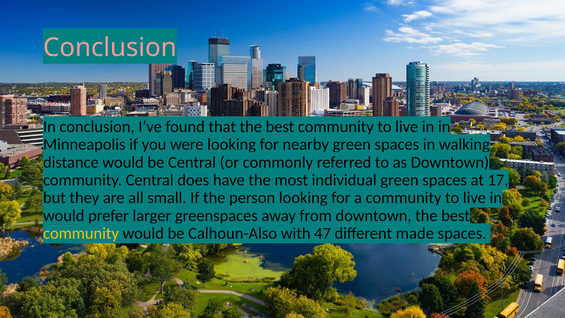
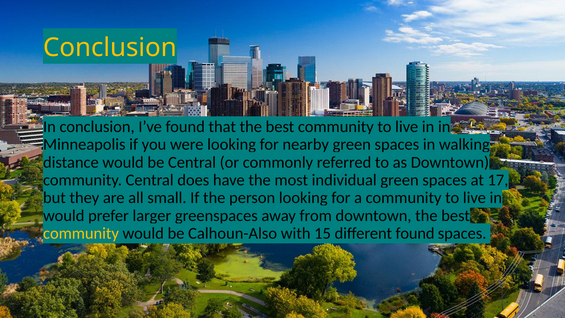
Conclusion colour: pink -> yellow (110, 47)
47: 47 -> 15 (323, 233)
different made: made -> found (415, 233)
